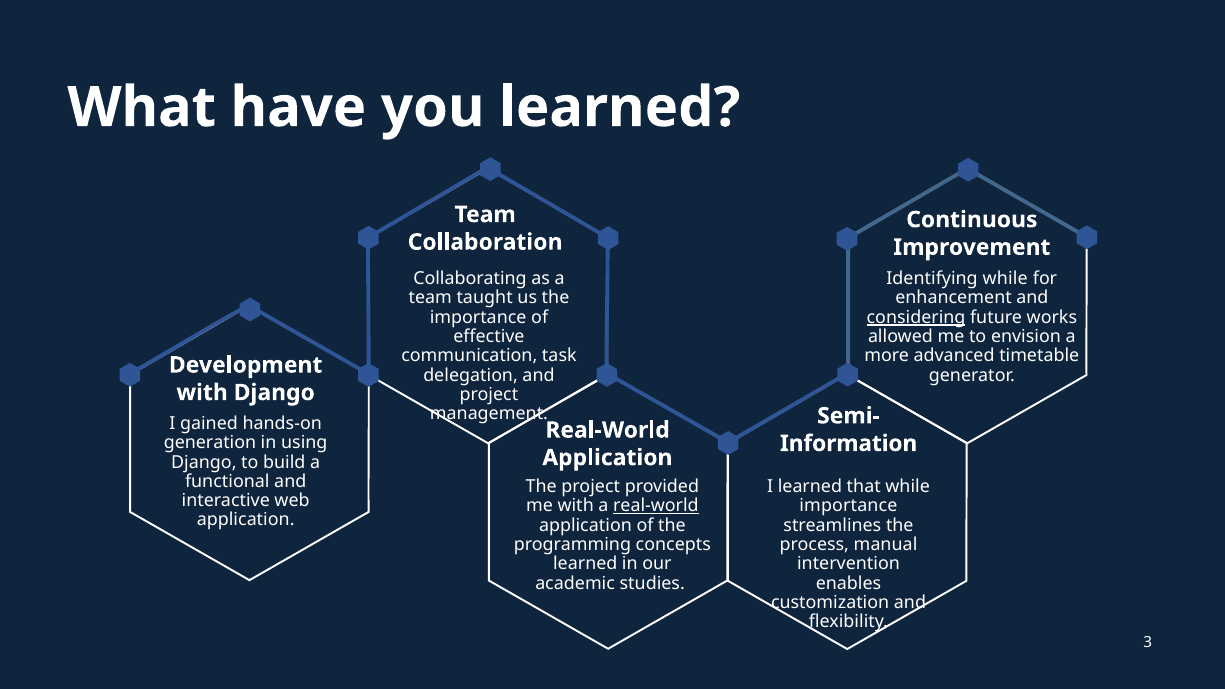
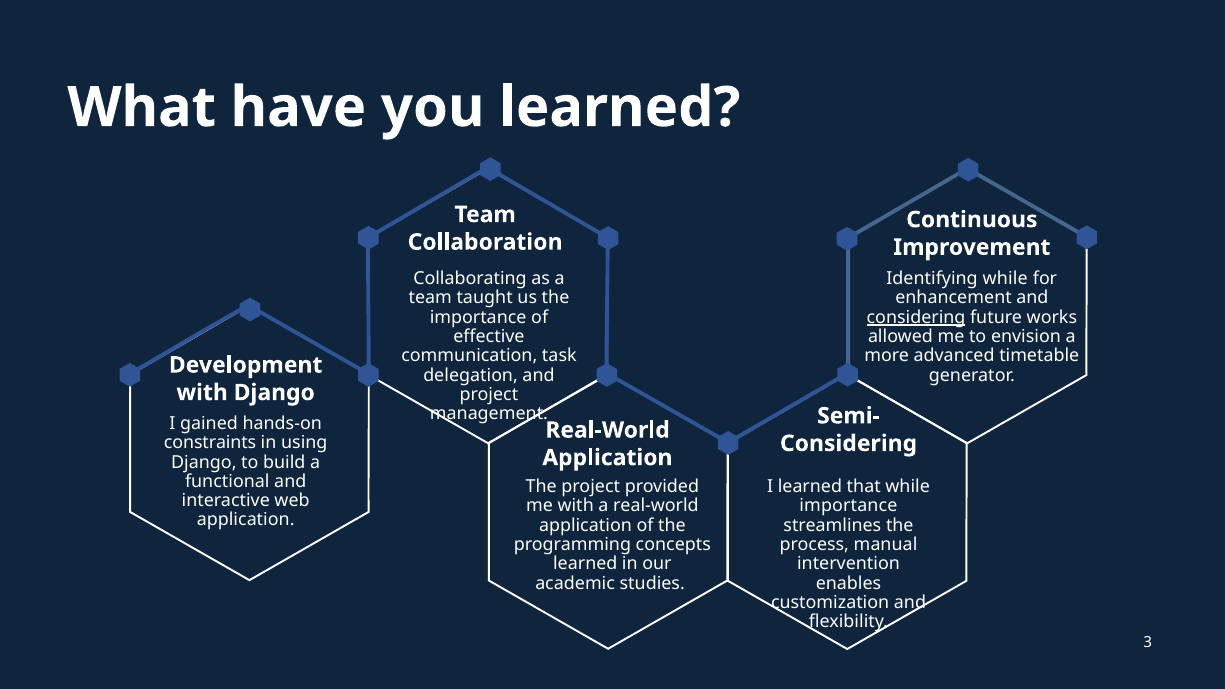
generation: generation -> constraints (210, 443)
Information: Information -> Considering (849, 444)
real-world underline: present -> none (656, 506)
